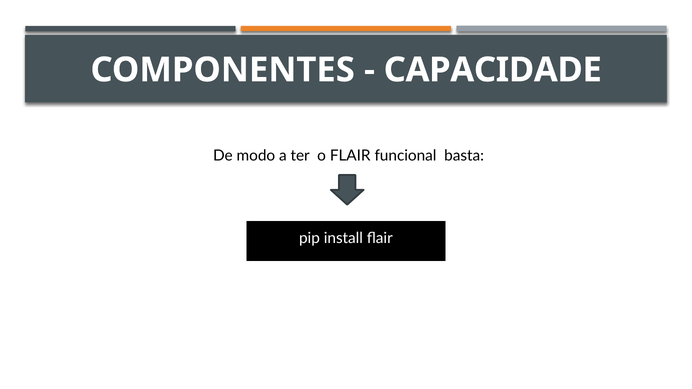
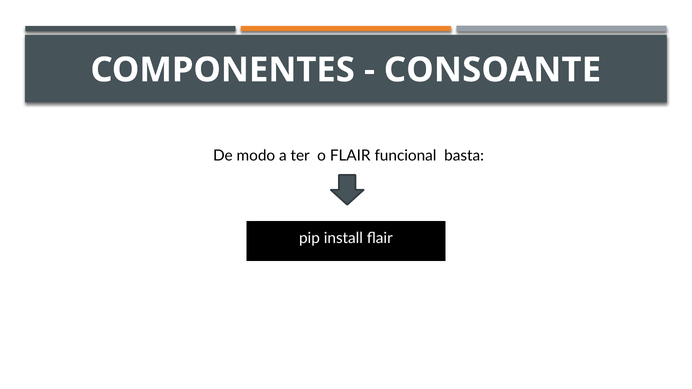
CAPACIDADE: CAPACIDADE -> CONSOANTE (492, 70)
